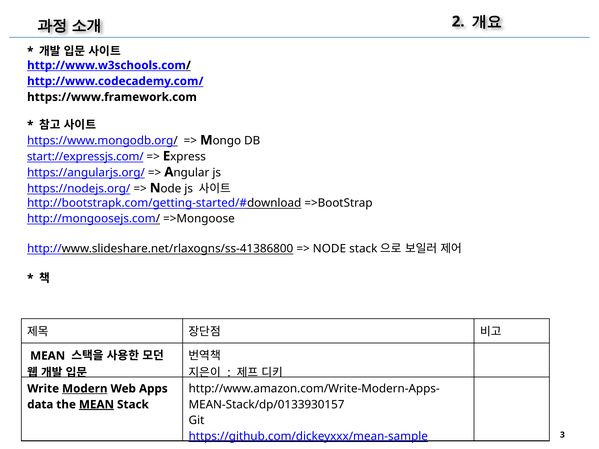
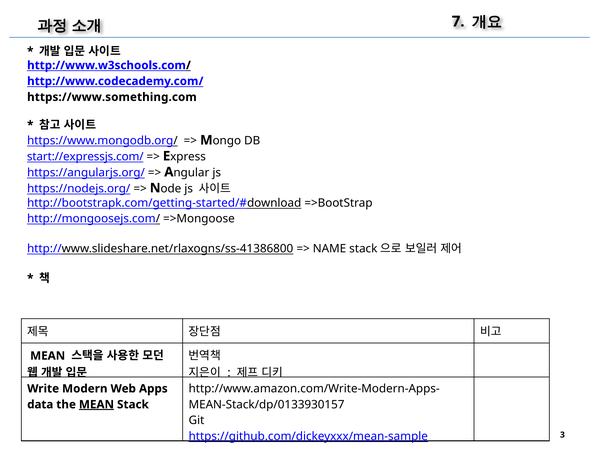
2: 2 -> 7 (458, 21)
https://www.framework.com: https://www.framework.com -> https://www.something.com (112, 97)
NODE: NODE -> NAME (329, 249)
Modern underline: present -> none (85, 389)
